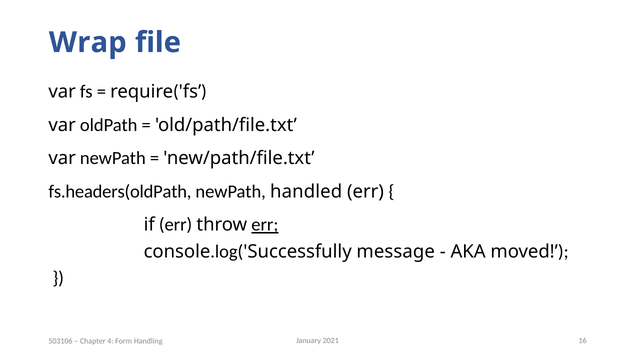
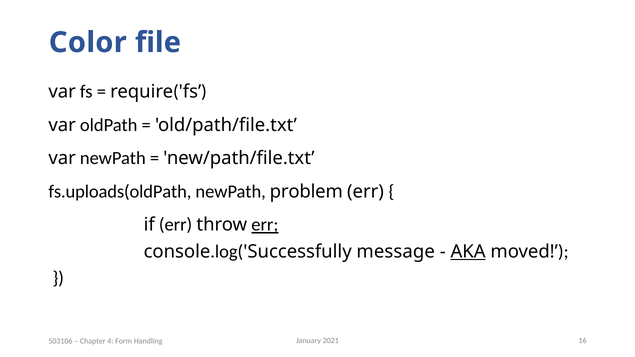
Wrap: Wrap -> Color (88, 43)
fs.headers(oldPath: fs.headers(oldPath -> fs.uploads(oldPath (120, 192)
handled: handled -> problem (306, 192)
AKA underline: none -> present (468, 252)
